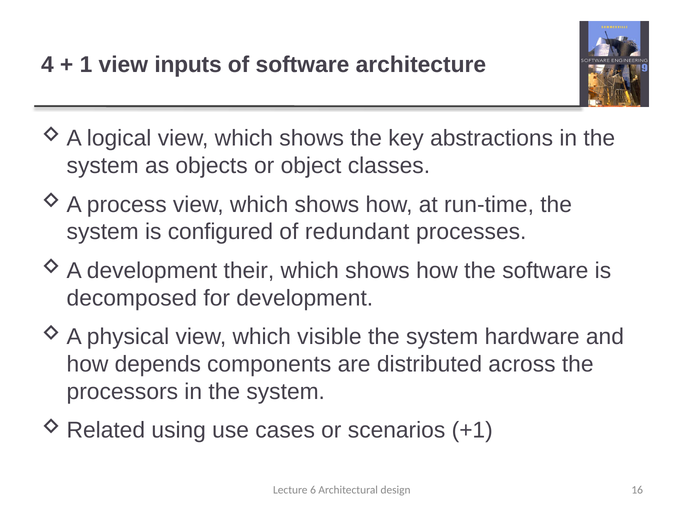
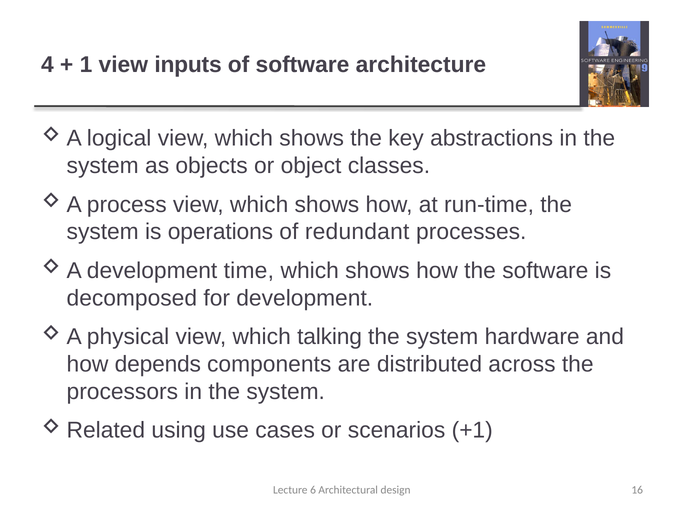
configured: configured -> operations (220, 232)
their: their -> time (249, 271)
visible: visible -> talking (330, 337)
